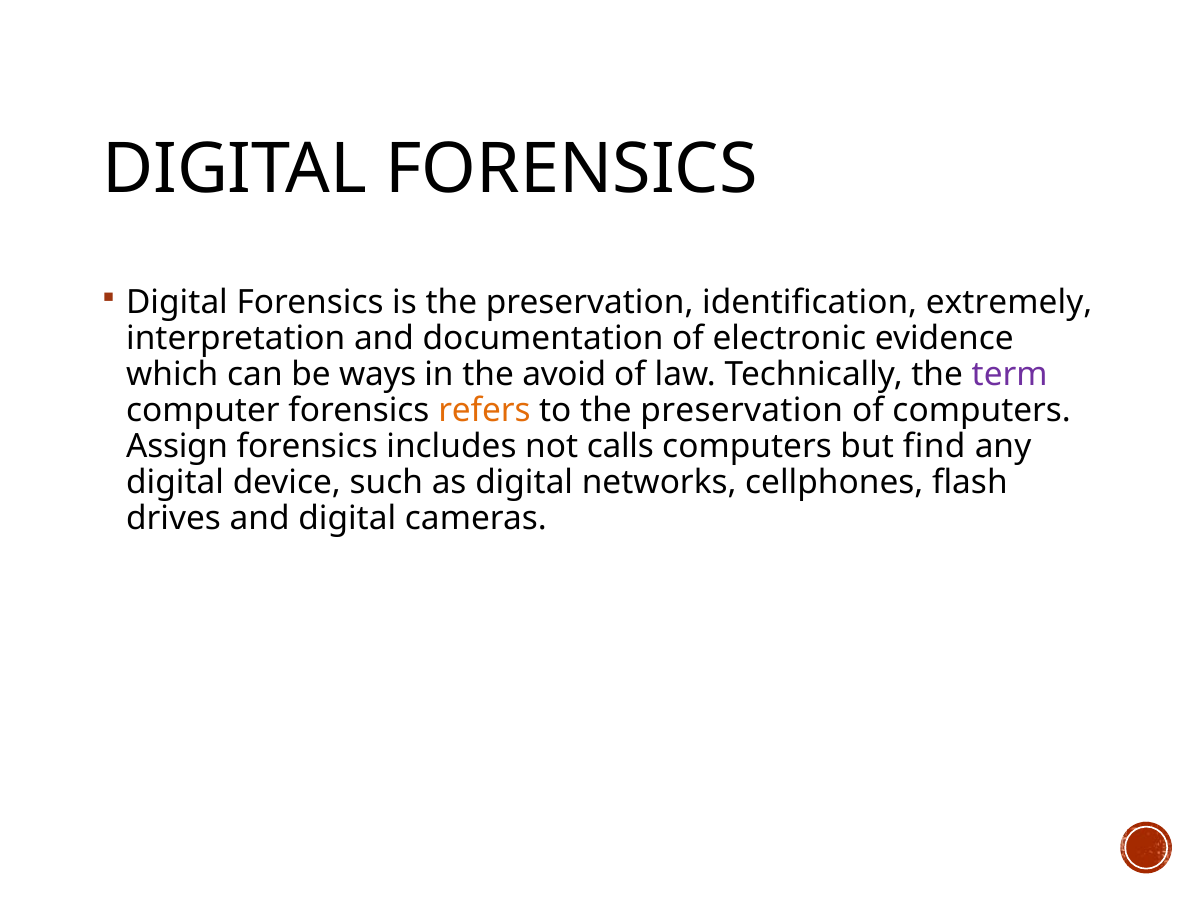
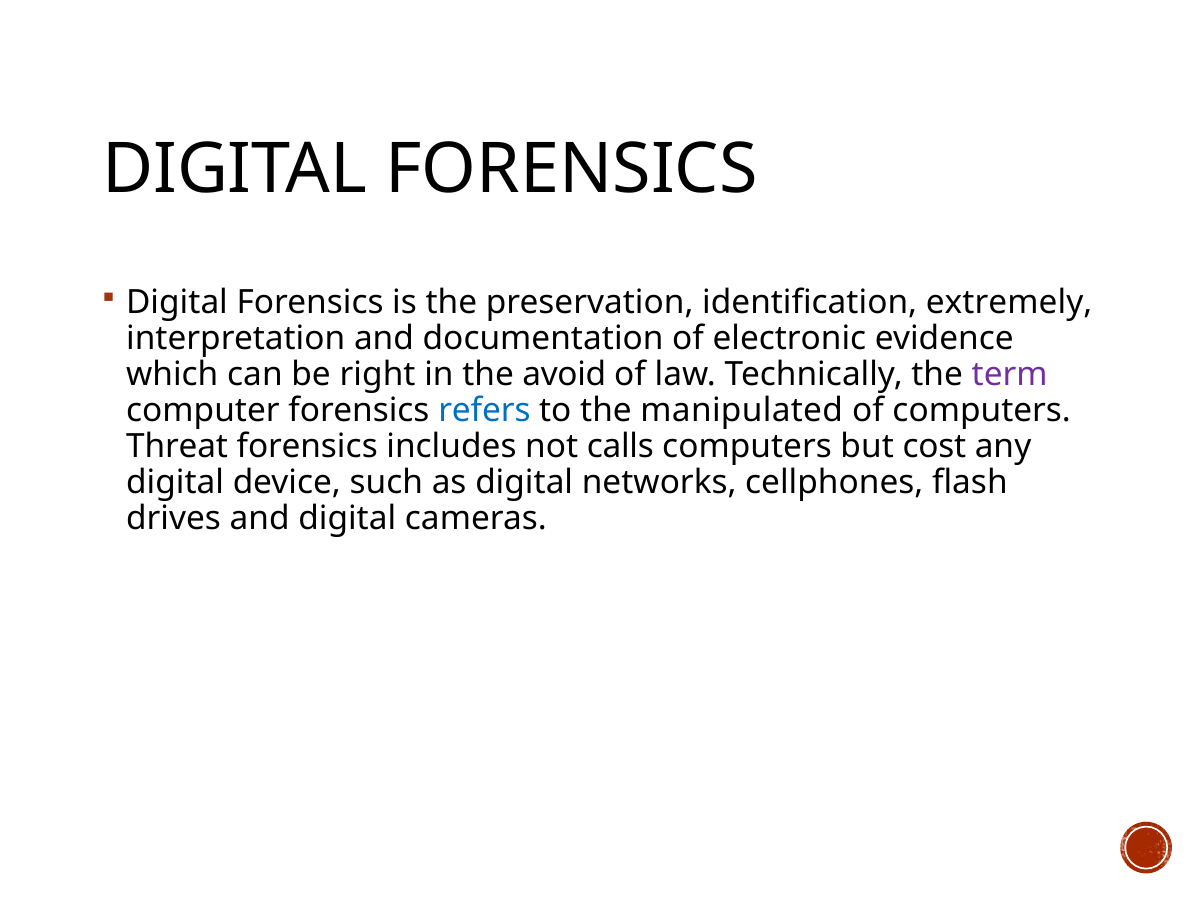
ways: ways -> right (378, 375)
refers colour: orange -> blue (484, 411)
to the preservation: preservation -> manipulated (742, 411)
Assign: Assign -> Threat (177, 447)
find: find -> cost (934, 447)
